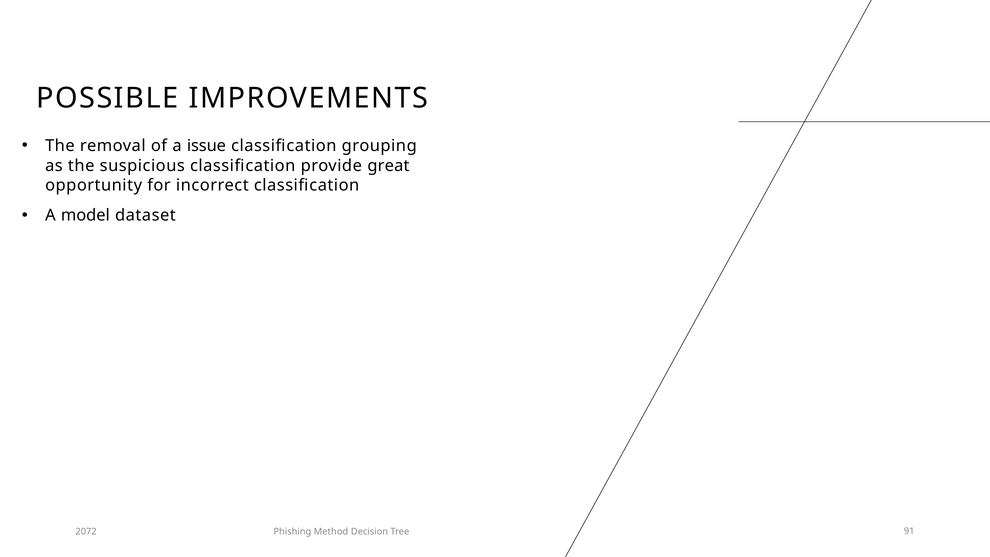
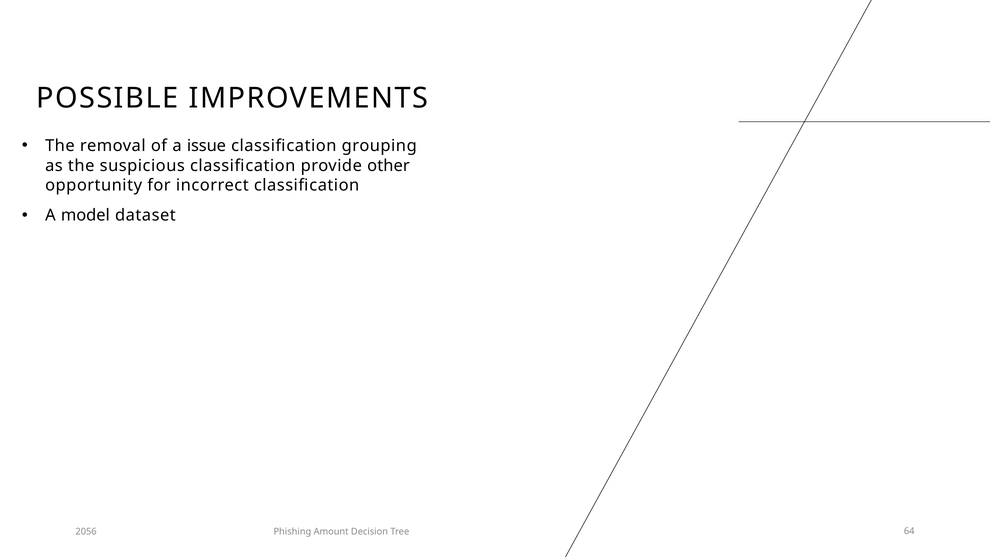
great: great -> other (389, 166)
2072: 2072 -> 2056 (86, 532)
Method: Method -> Amount (331, 532)
91: 91 -> 64 (909, 531)
